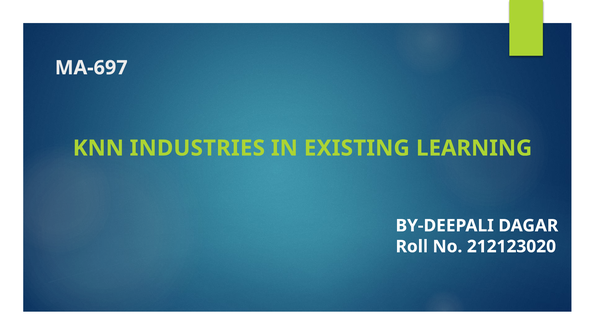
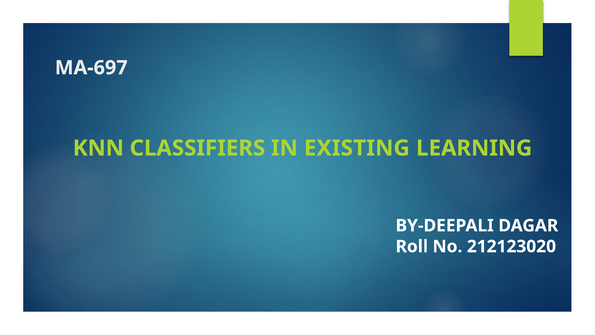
INDUSTRIES: INDUSTRIES -> CLASSIFIERS (197, 148)
